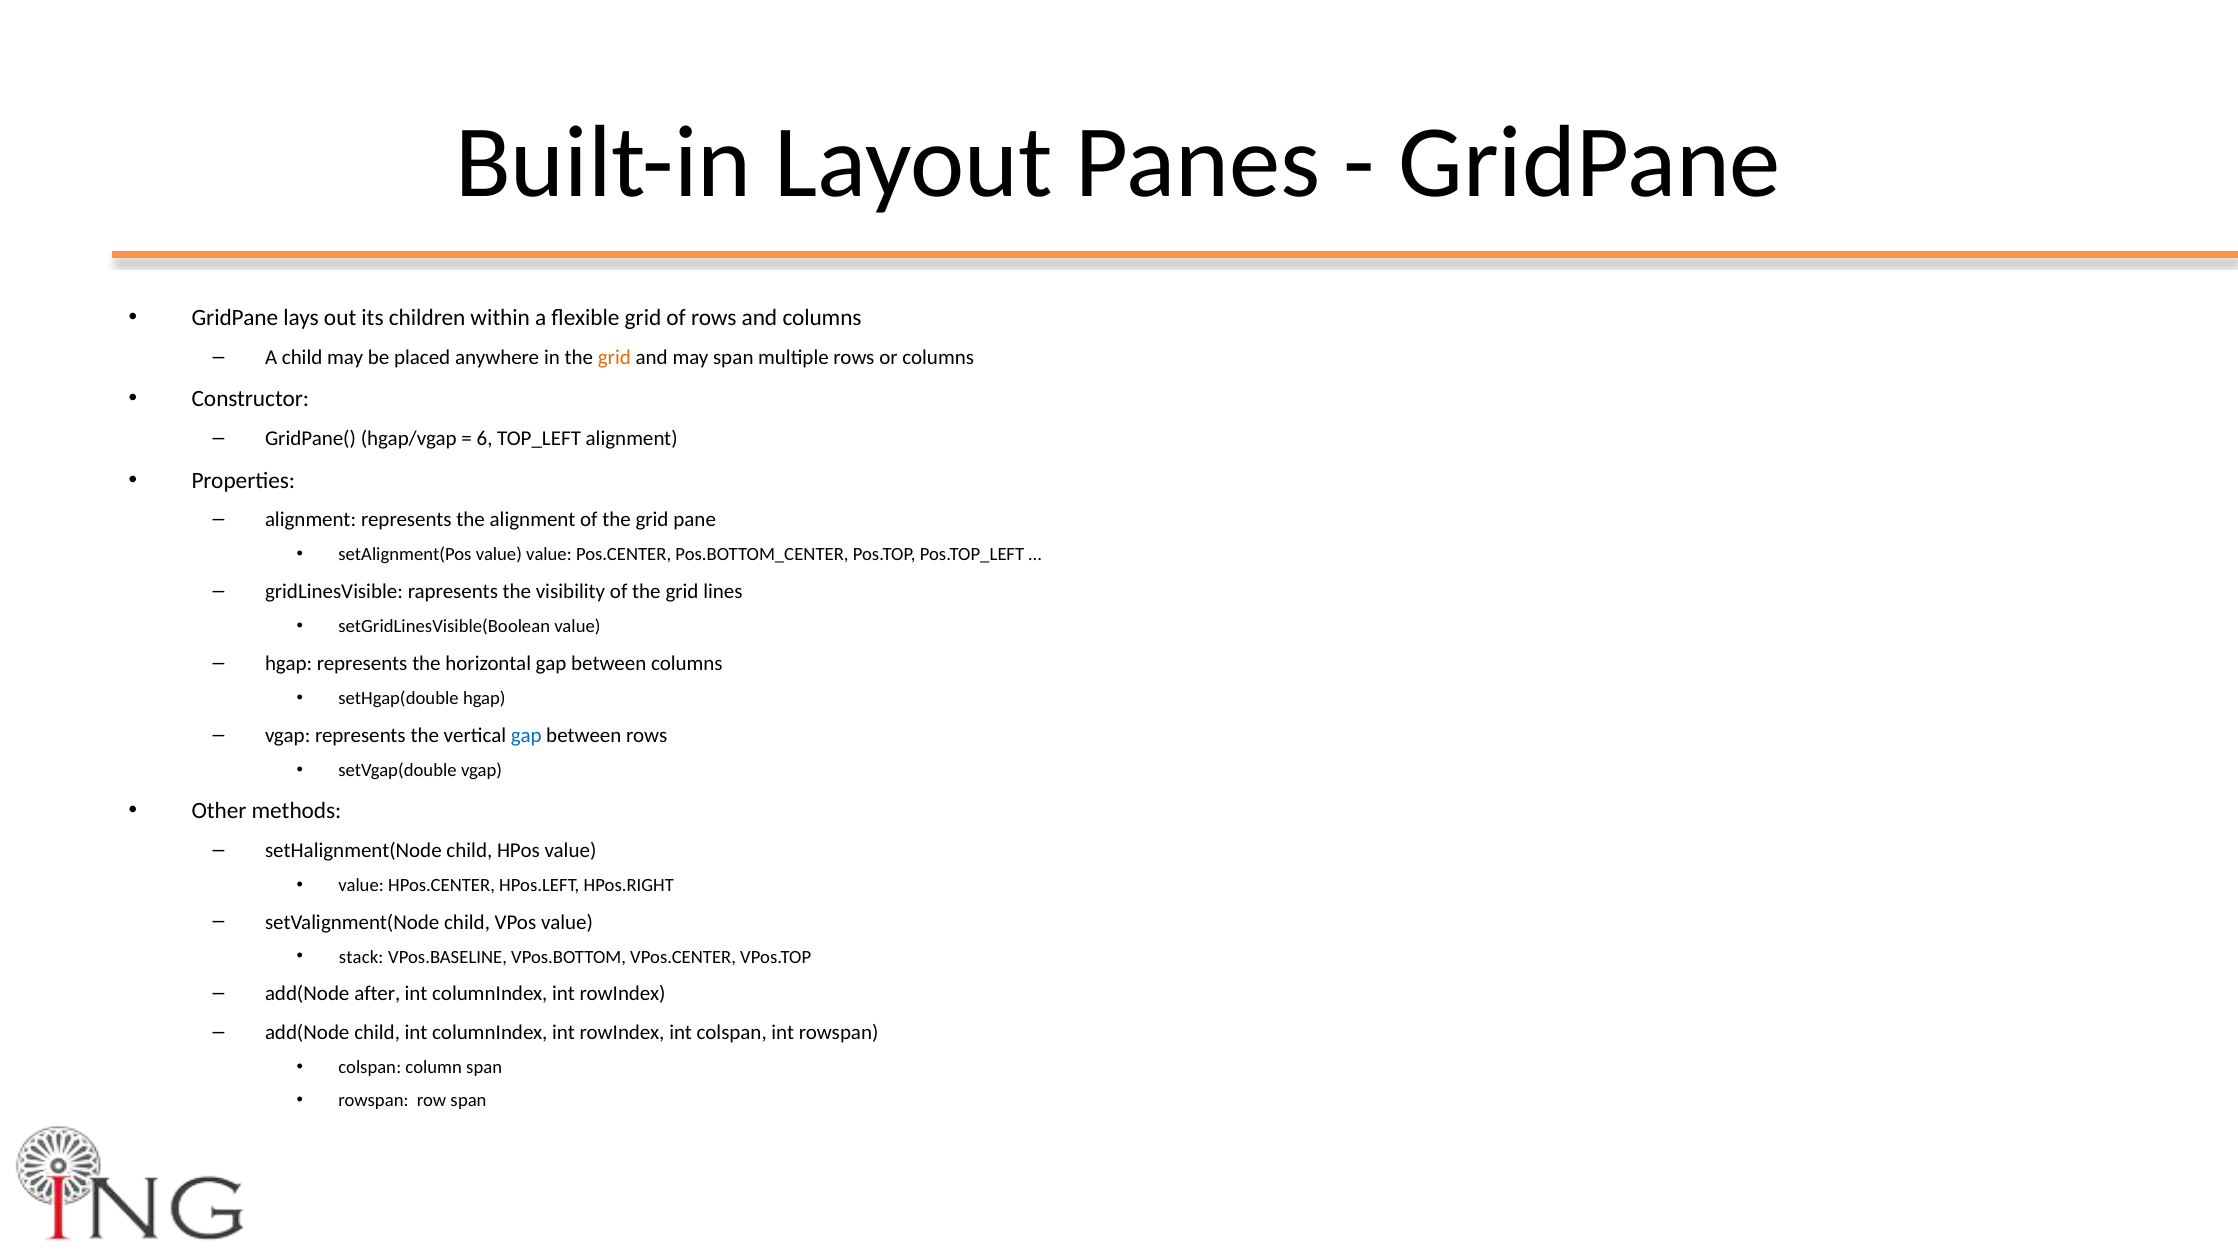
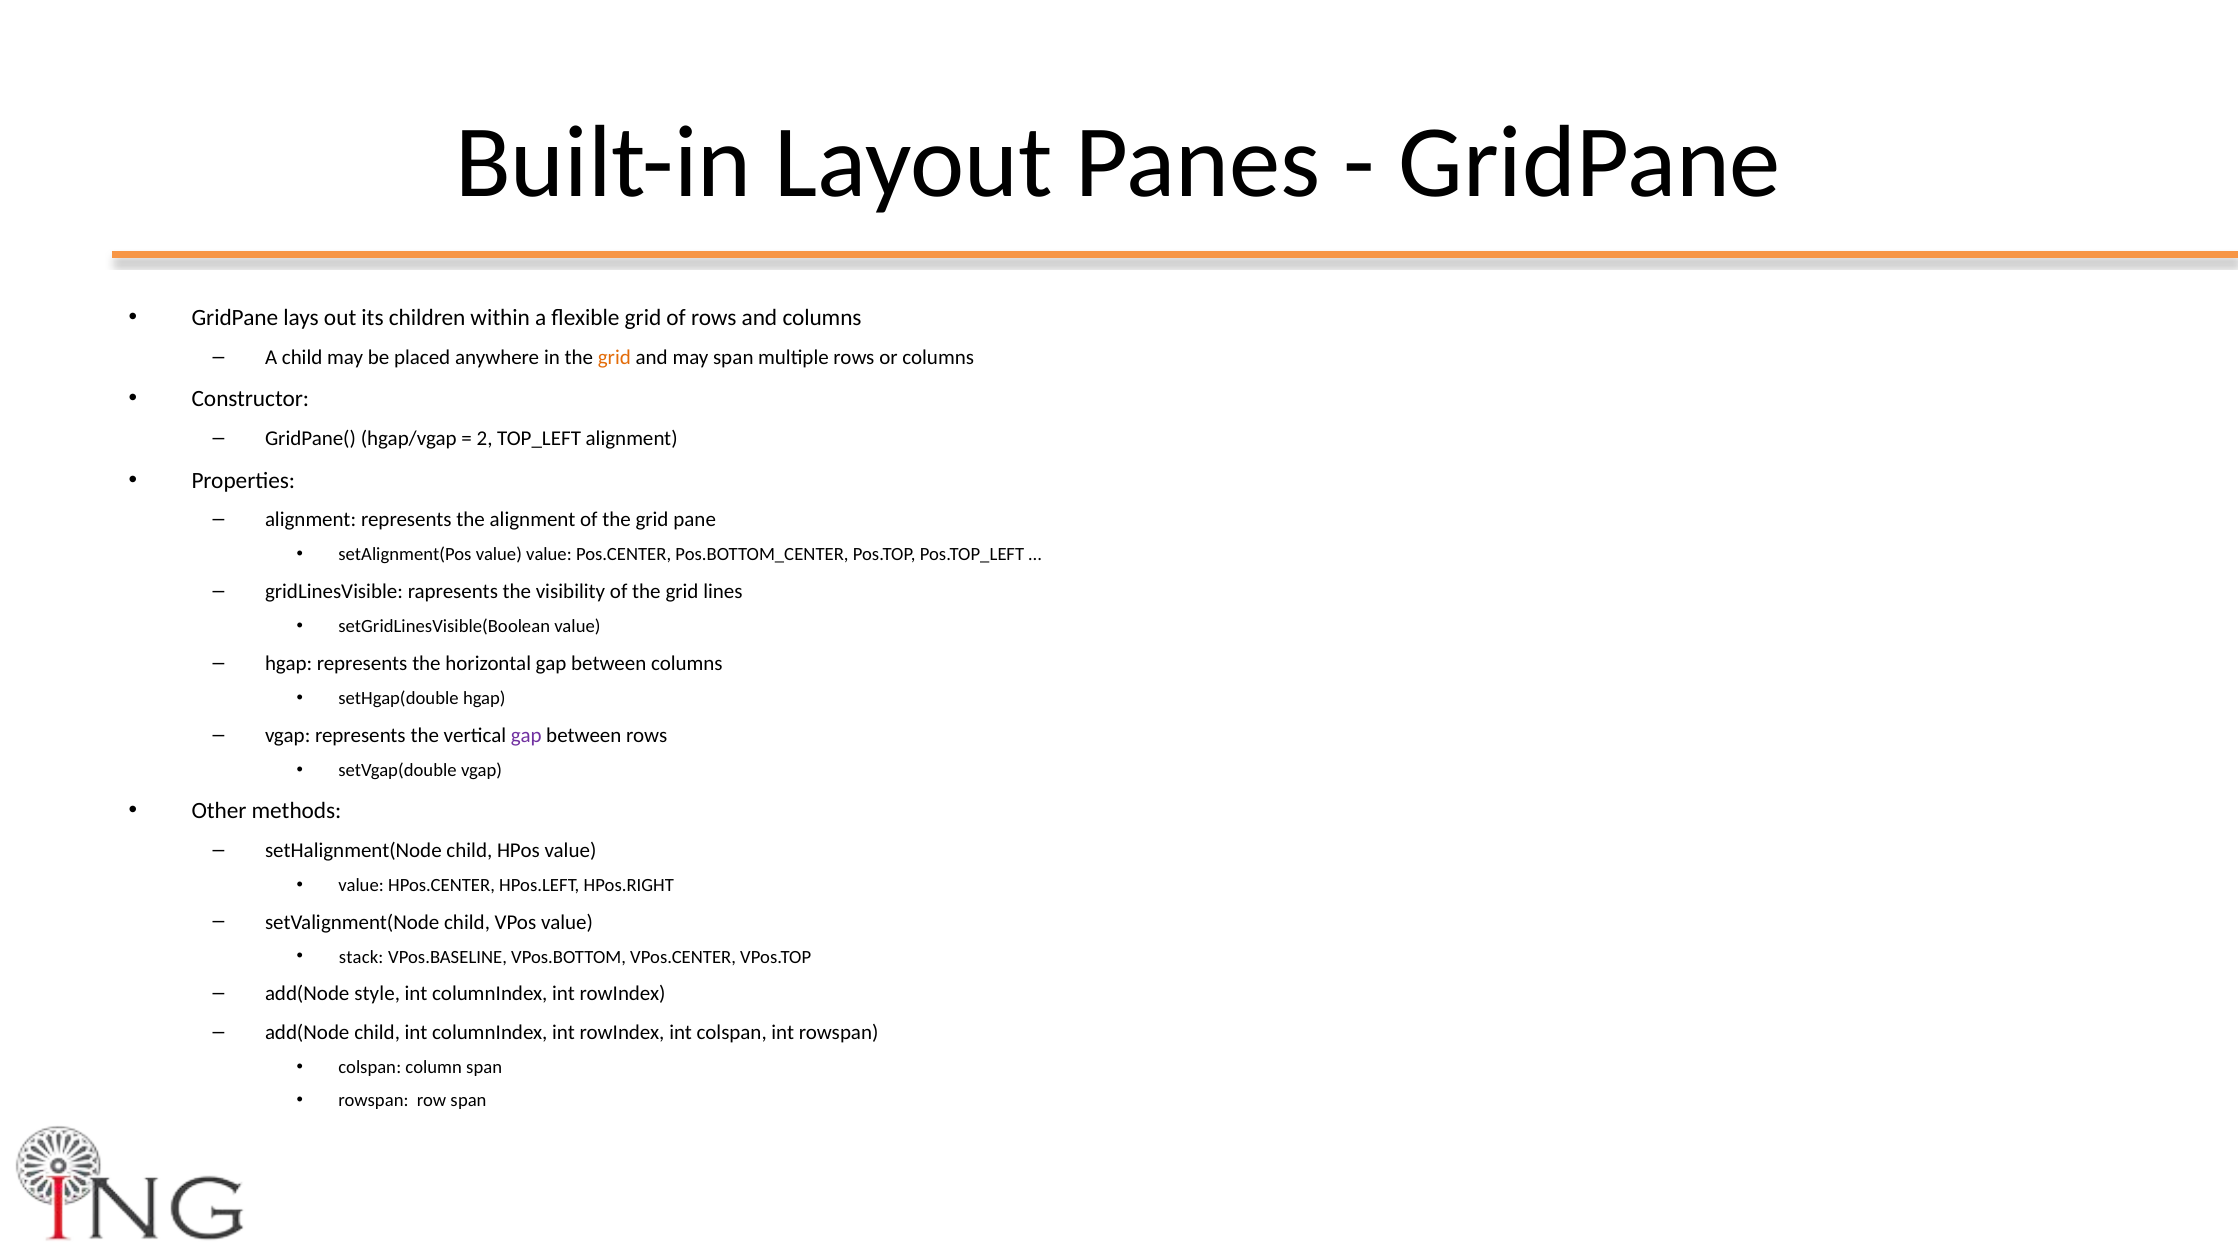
6: 6 -> 2 (485, 439)
gap colour: blue -> purple (526, 735)
after: after -> style (377, 994)
